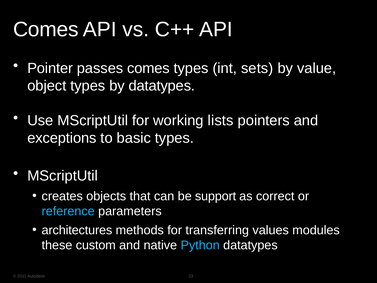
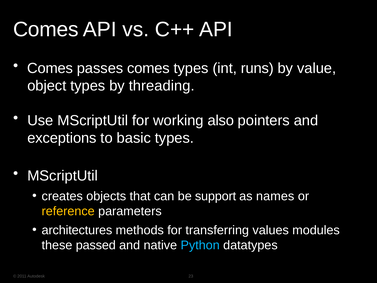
Pointer: Pointer -> Comes (50, 68)
sets: sets -> runs (257, 68)
by datatypes: datatypes -> threading (162, 86)
lists: lists -> also (221, 120)
correct: correct -> names (275, 196)
reference colour: light blue -> yellow (68, 211)
custom: custom -> passed (96, 245)
